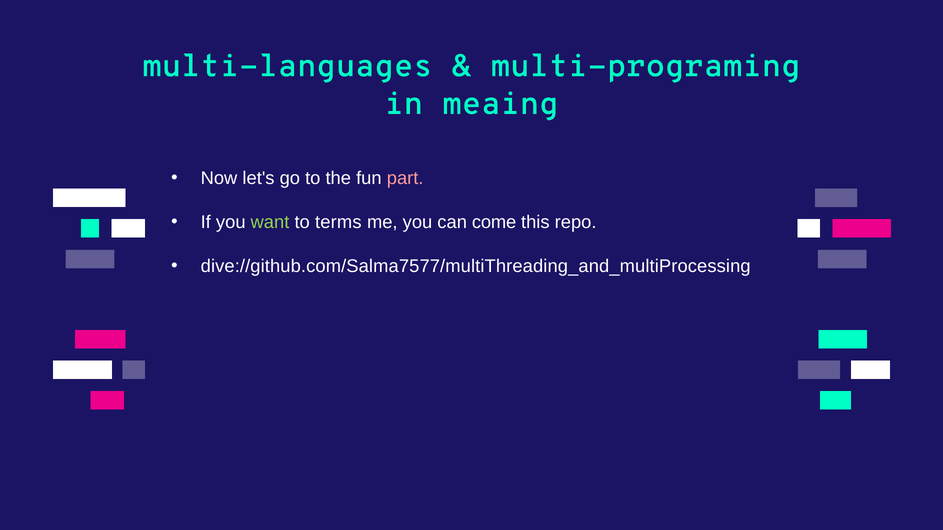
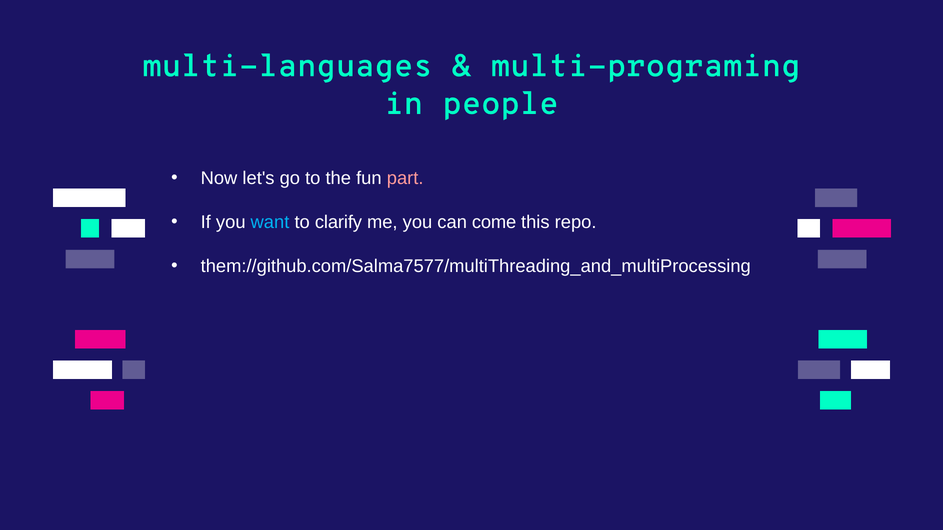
meaing: meaing -> people (501, 104)
want colour: light green -> light blue (270, 222)
terms: terms -> clarify (338, 222)
dive://github.com/Salma7577/multiThreading_and_multiProcessing: dive://github.com/Salma7577/multiThreading_and_multiProcessing -> them://github.com/Salma7577/multiThreading_and_multiProcessing (476, 266)
